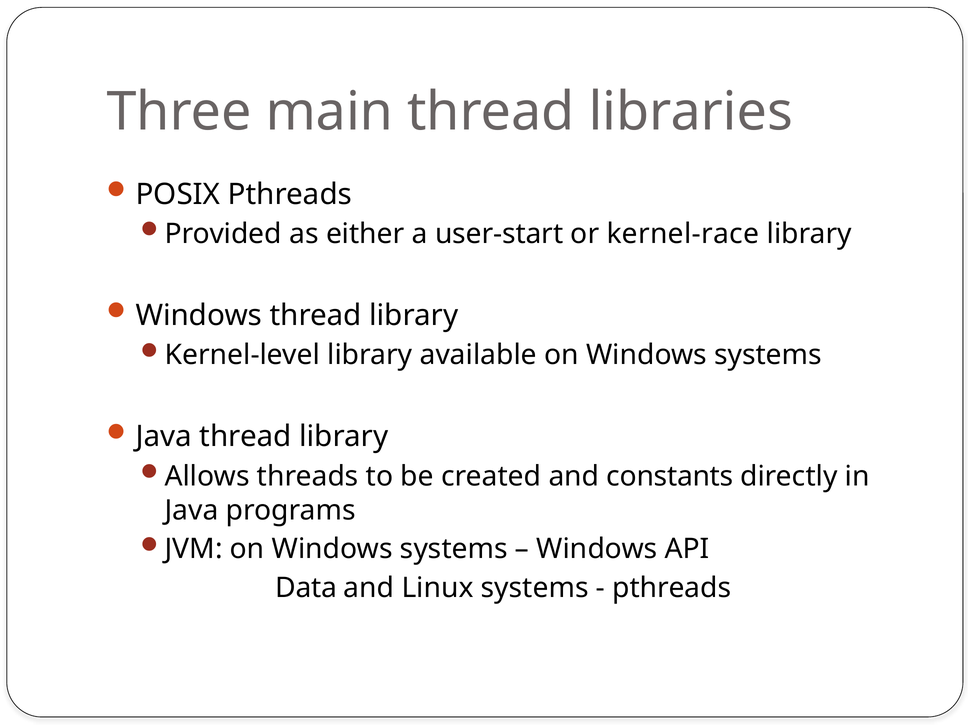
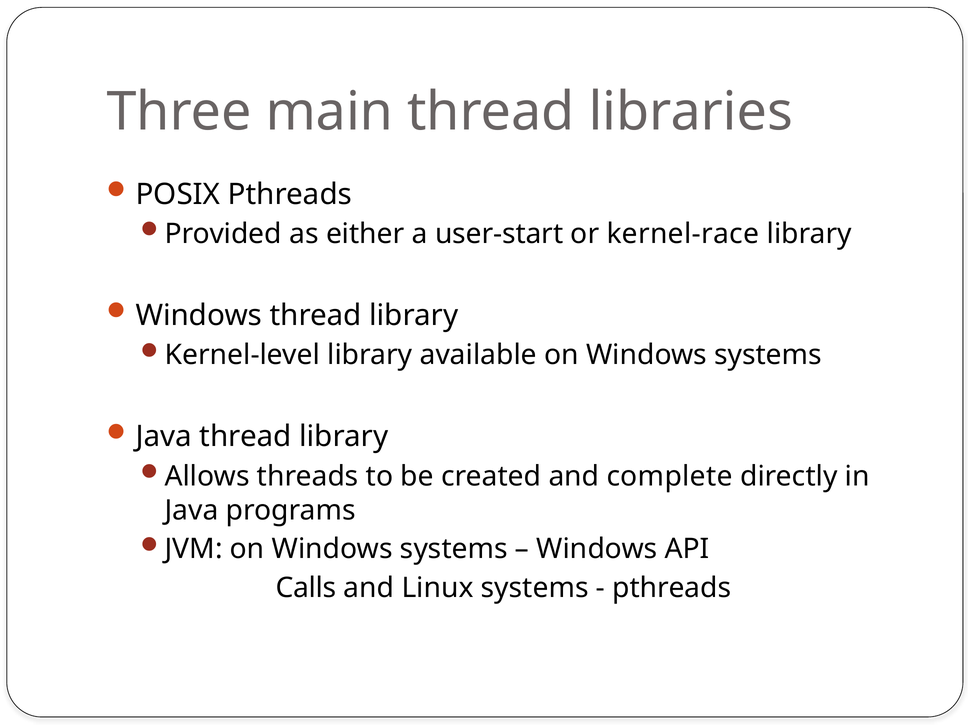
constants: constants -> complete (670, 477)
Data: Data -> Calls (306, 588)
